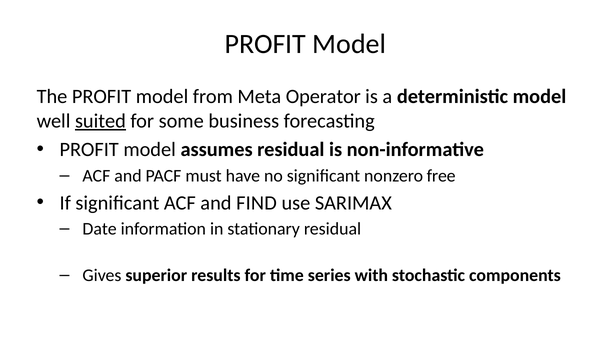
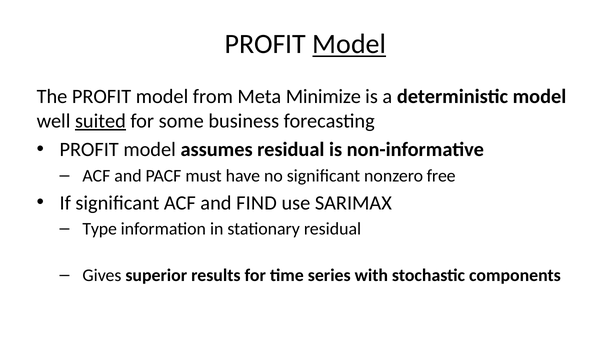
Model underline: none -> present (349, 44)
Operator: Operator -> Minimize (323, 97)
Date: Date -> Type (100, 230)
